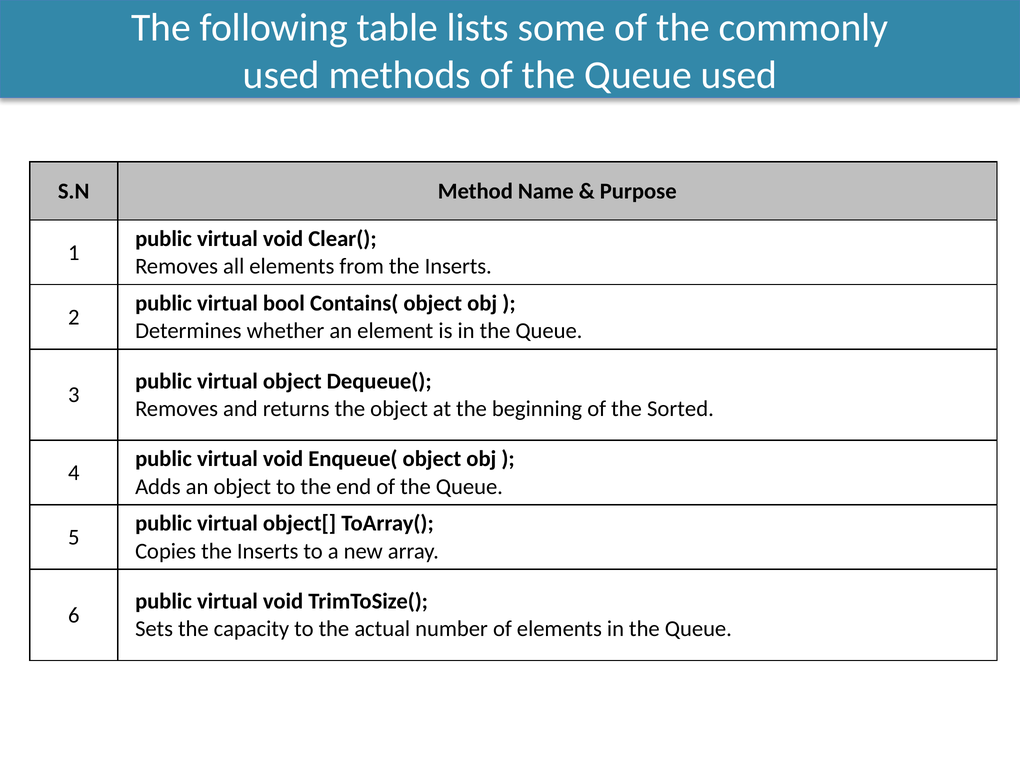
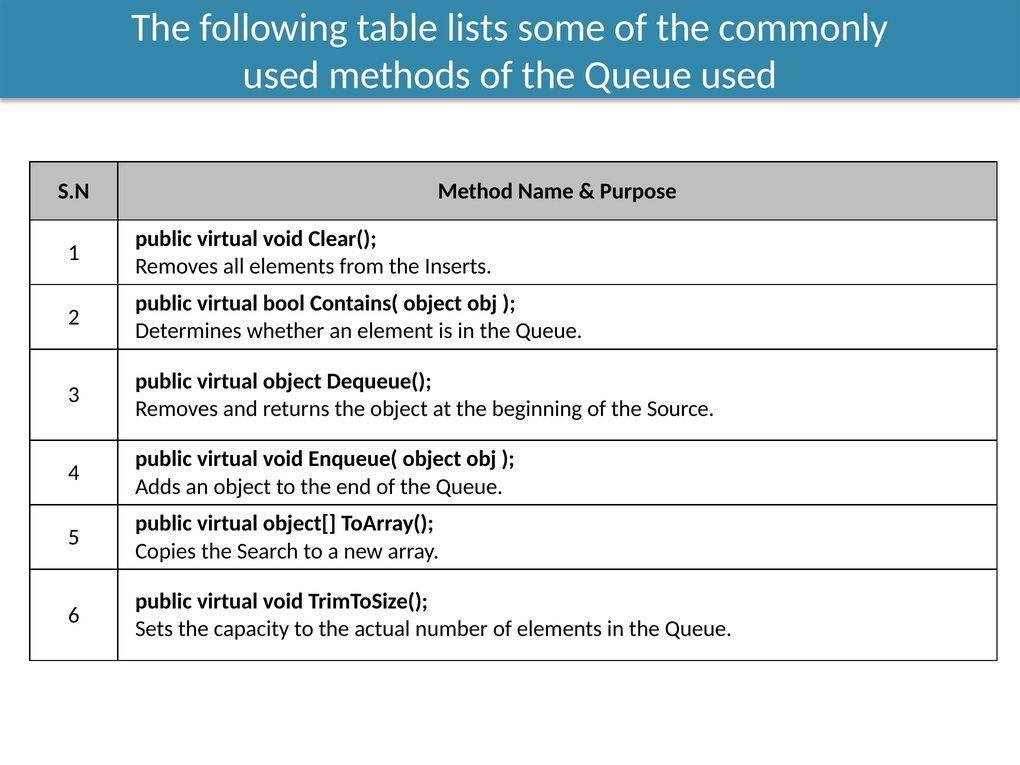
Sorted: Sorted -> Source (681, 409)
Copies the Inserts: Inserts -> Search (268, 551)
